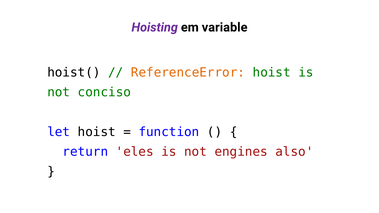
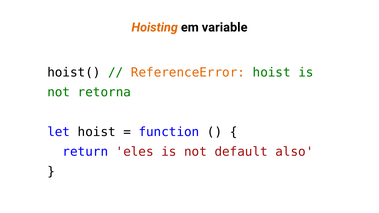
Hoisting colour: purple -> orange (155, 27)
conciso: conciso -> retorna (104, 92)
engines: engines -> default (241, 152)
